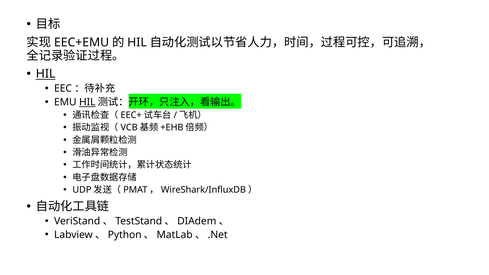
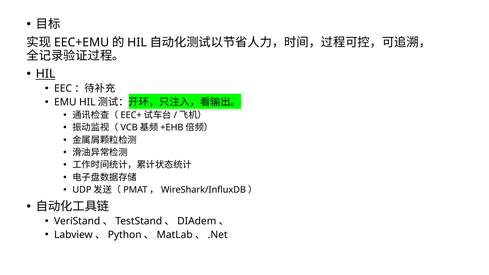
HIL underline: present -> none (87, 102)
